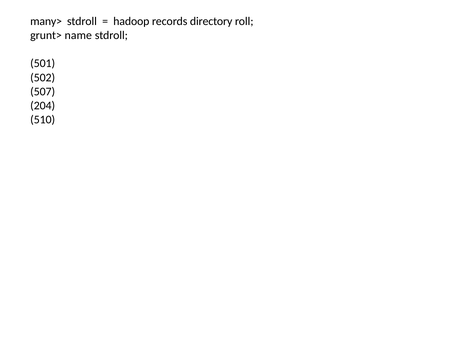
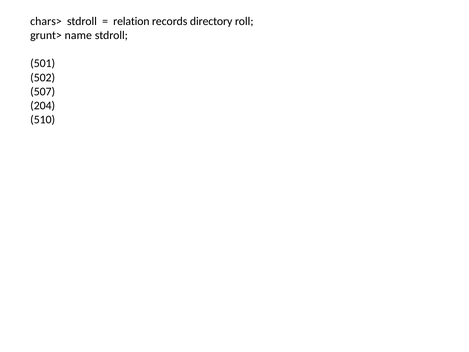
many>: many> -> chars> (46, 21)
hadoop: hadoop -> relation (131, 21)
